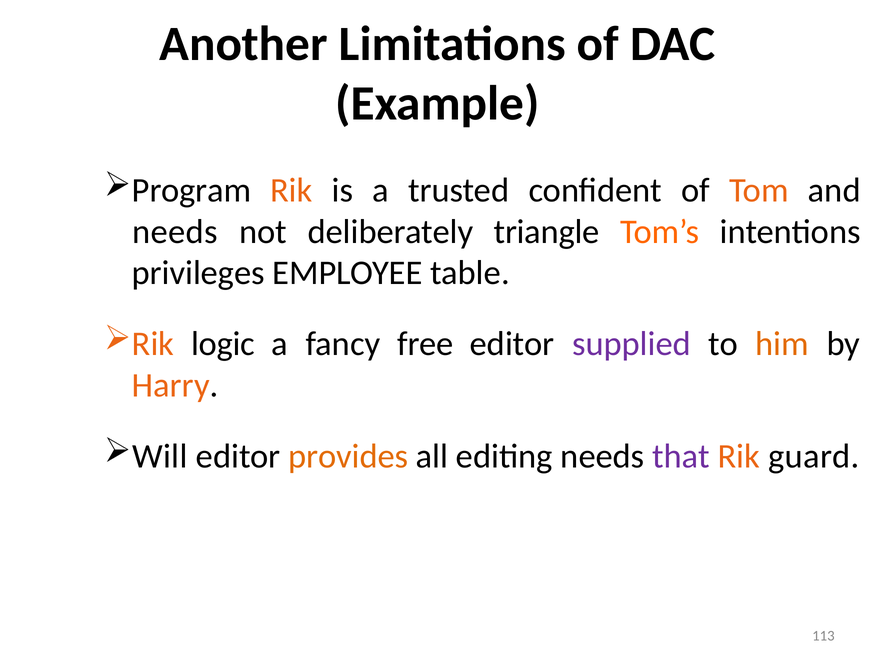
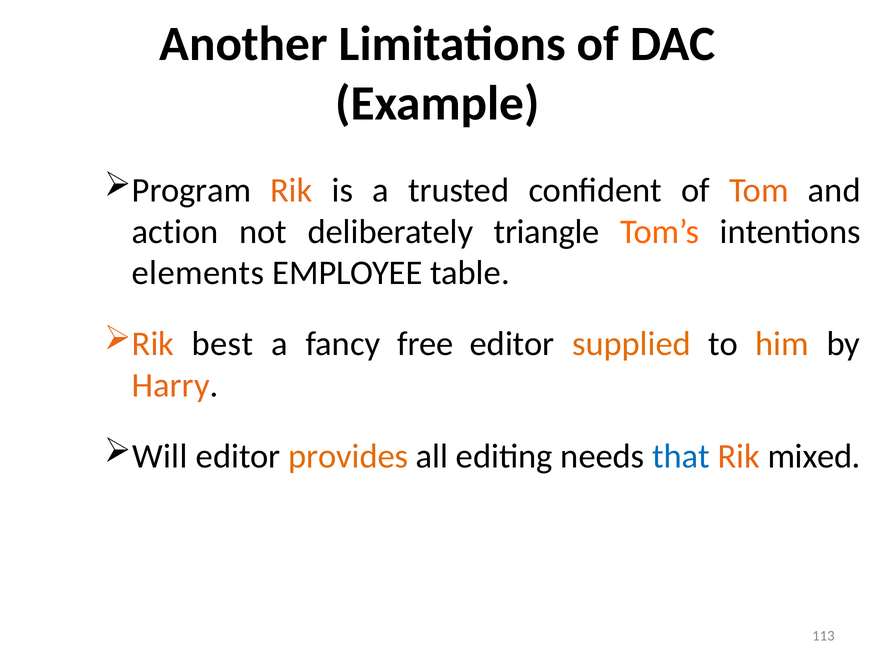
needs: needs -> action (175, 232)
privileges: privileges -> elements (198, 273)
logic: logic -> best (223, 344)
supplied colour: purple -> orange (631, 344)
that colour: purple -> blue (681, 456)
guard: guard -> mixed (814, 456)
